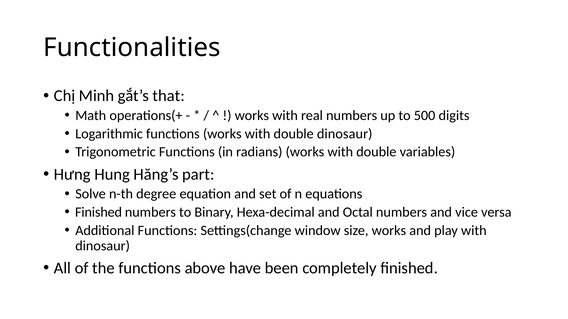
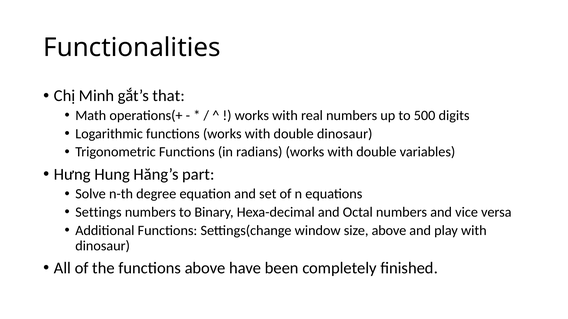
Finished: Finished -> Settings (98, 212)
size works: works -> above (389, 231)
